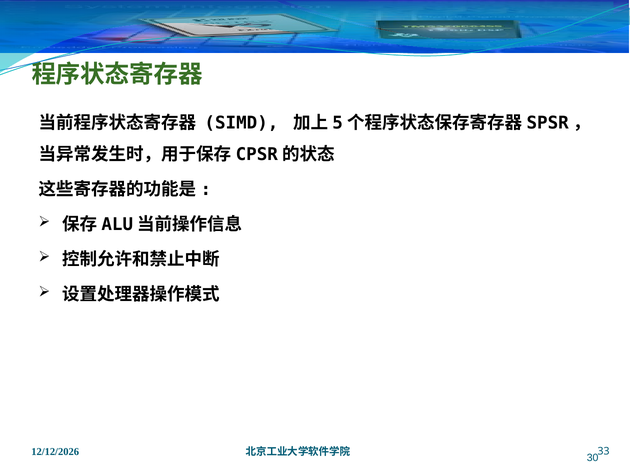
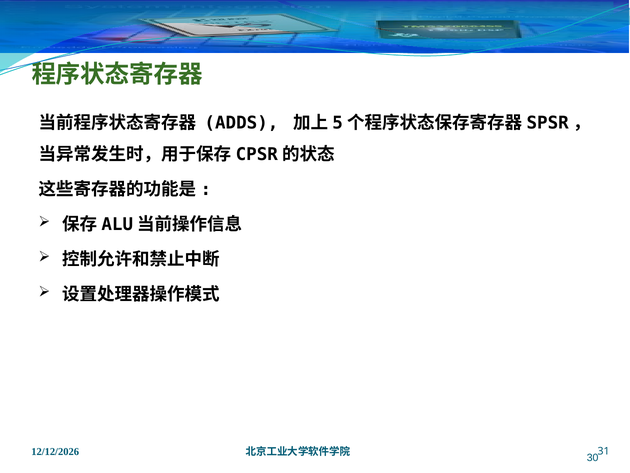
SIMD: SIMD -> ADDS (241, 123)
33: 33 -> 31 (604, 451)
